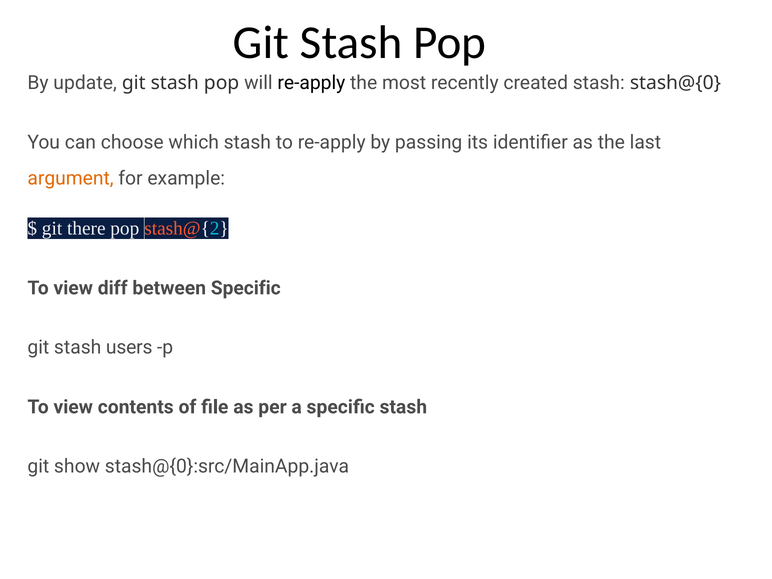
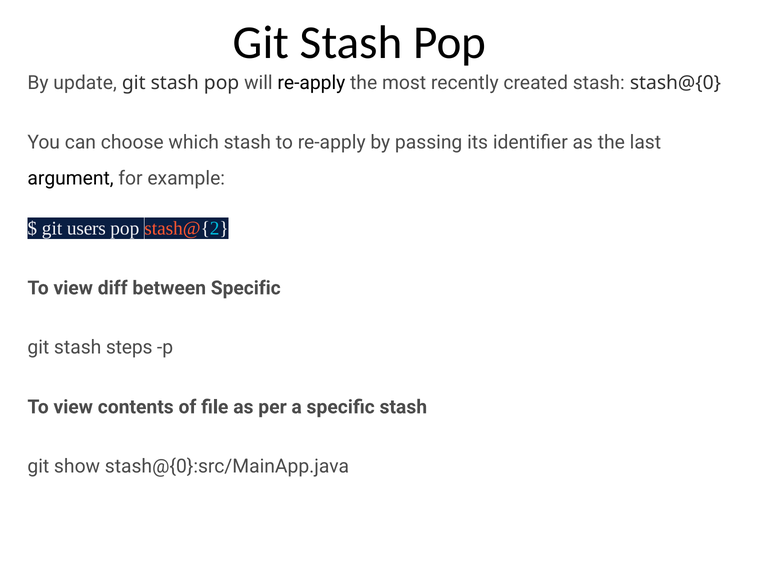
argument colour: orange -> black (71, 178)
there: there -> users (86, 229)
users: users -> steps (129, 347)
